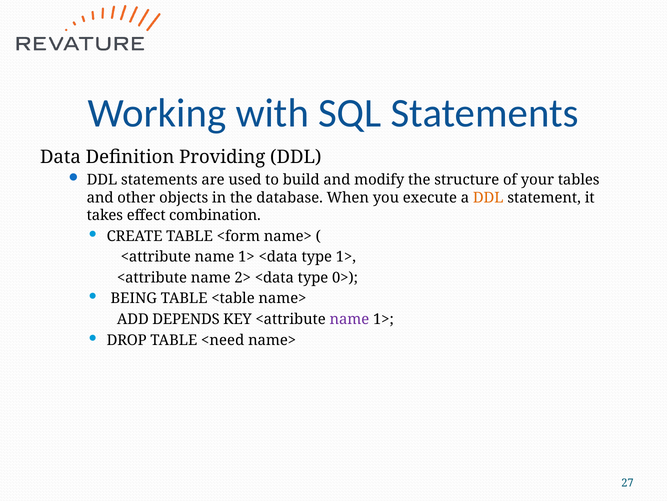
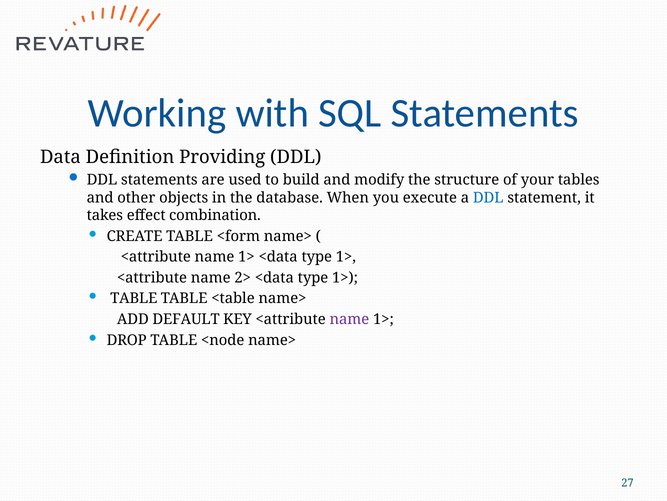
DDL colour: orange -> blue (488, 197)
2> <data type 0>: 0> -> 1> (345, 277)
BEING: BEING -> TABLE (134, 298)
DEPENDS: DEPENDS -> DEFAULT (186, 319)
<need: <need -> <node (223, 340)
